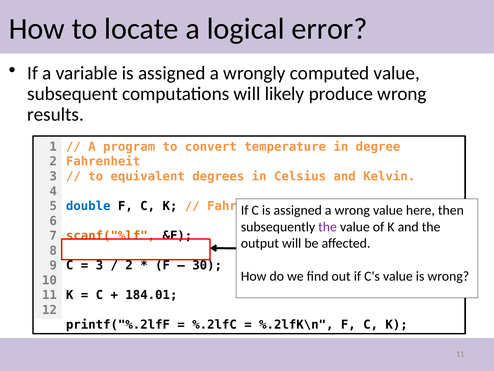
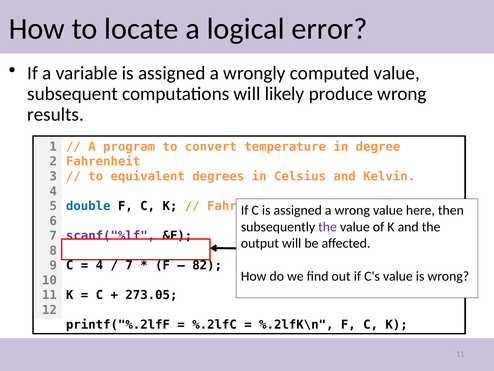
scanf("%lf colour: orange -> purple (111, 235)
3: 3 -> 4 (99, 265)
2: 2 -> 7 (129, 265)
30: 30 -> 82 (207, 265)
184.01: 184.01 -> 273.05 (151, 295)
